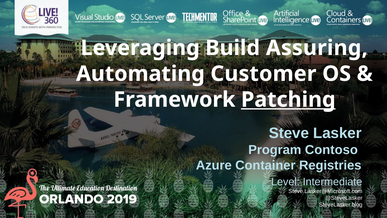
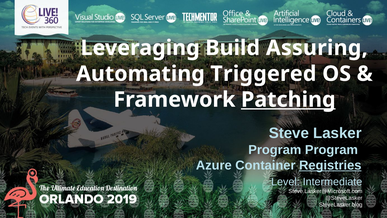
Customer: Customer -> Triggered (263, 74)
Program Contoso: Contoso -> Program (331, 150)
Registries underline: none -> present (330, 165)
